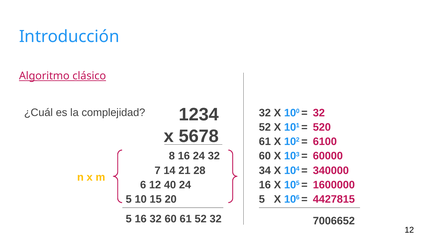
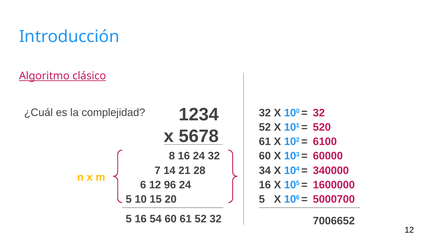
40: 40 -> 96 (170, 185)
4427815: 4427815 -> 5000700 (334, 199)
16 32: 32 -> 54 (156, 219)
